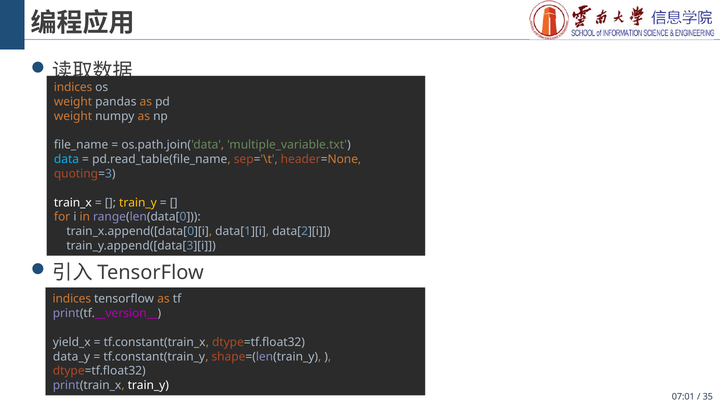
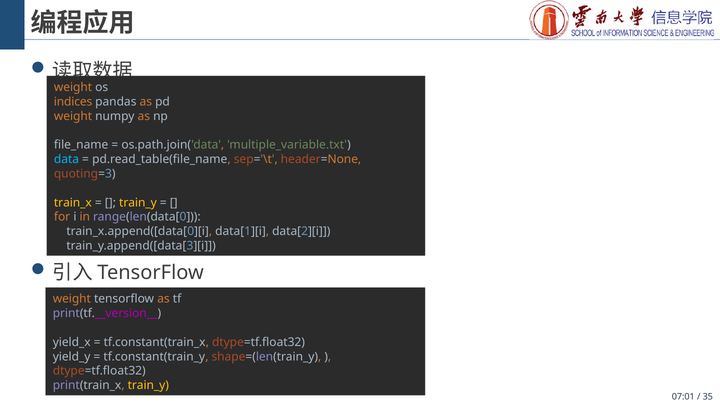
indices: indices -> weight (73, 87)
weight: weight -> indices (73, 102)
train_x colour: white -> yellow (73, 203)
indices: indices -> weight (72, 299)
data_y: data_y -> yield_y (72, 357)
train_y colour: white -> yellow (148, 385)
